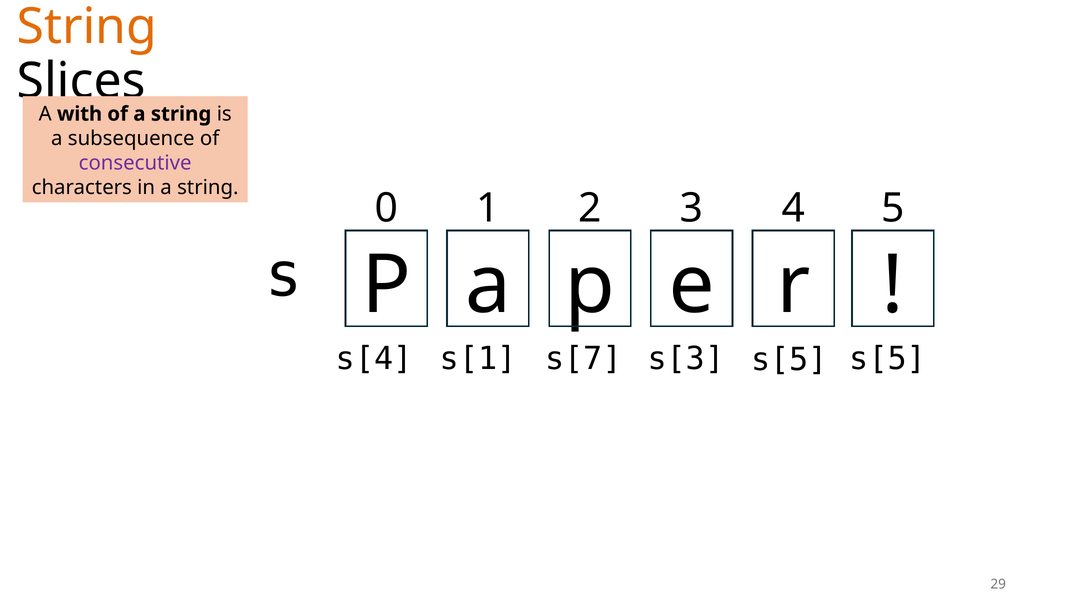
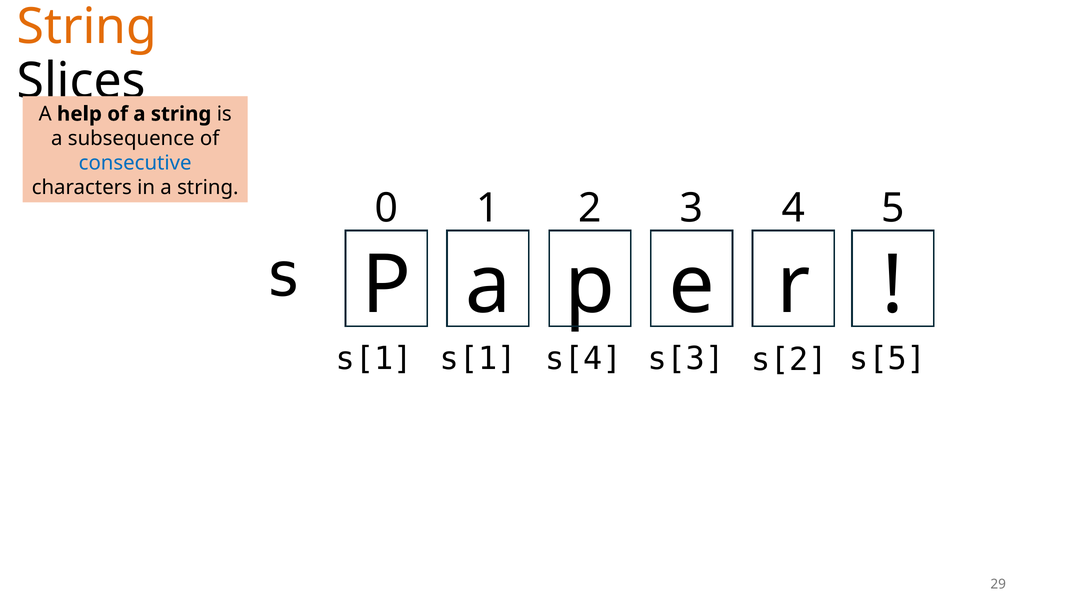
with: with -> help (79, 114)
consecutive colour: purple -> blue (135, 163)
s[4: s[4 -> s[1 (374, 358)
s[7: s[7 -> s[4 (583, 358)
s[3 s[5: s[5 -> s[2 (789, 359)
